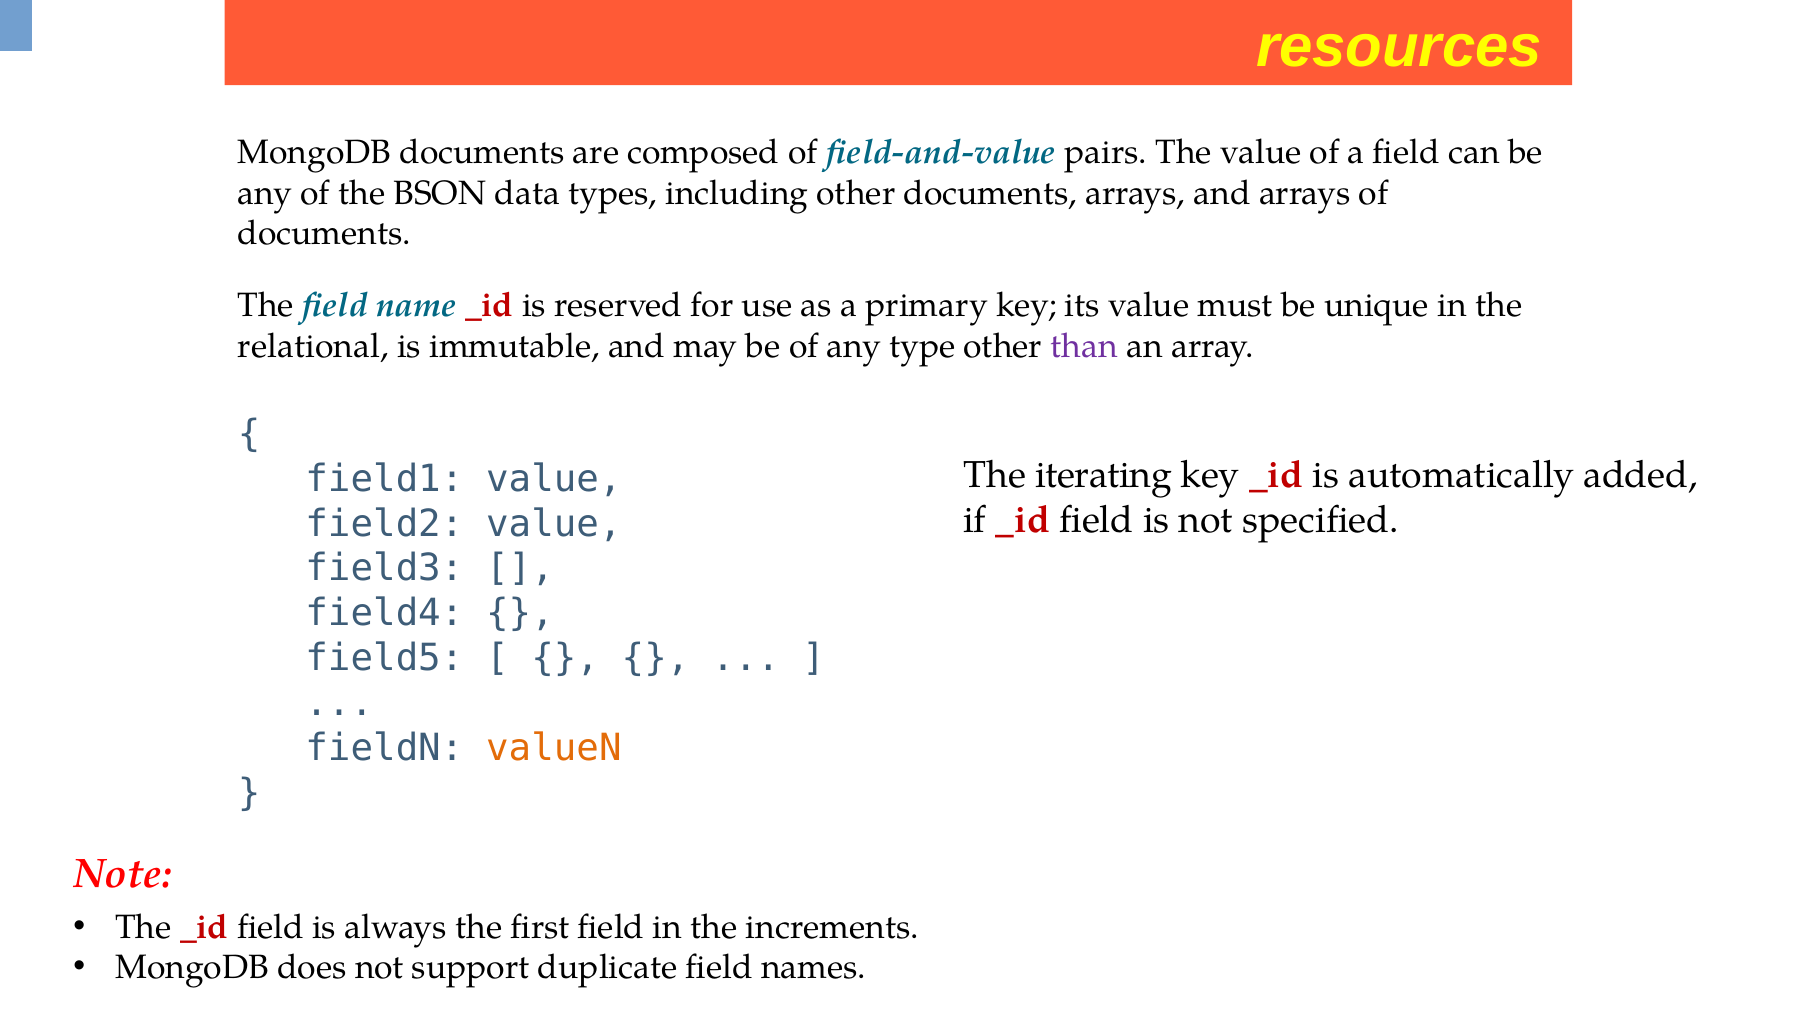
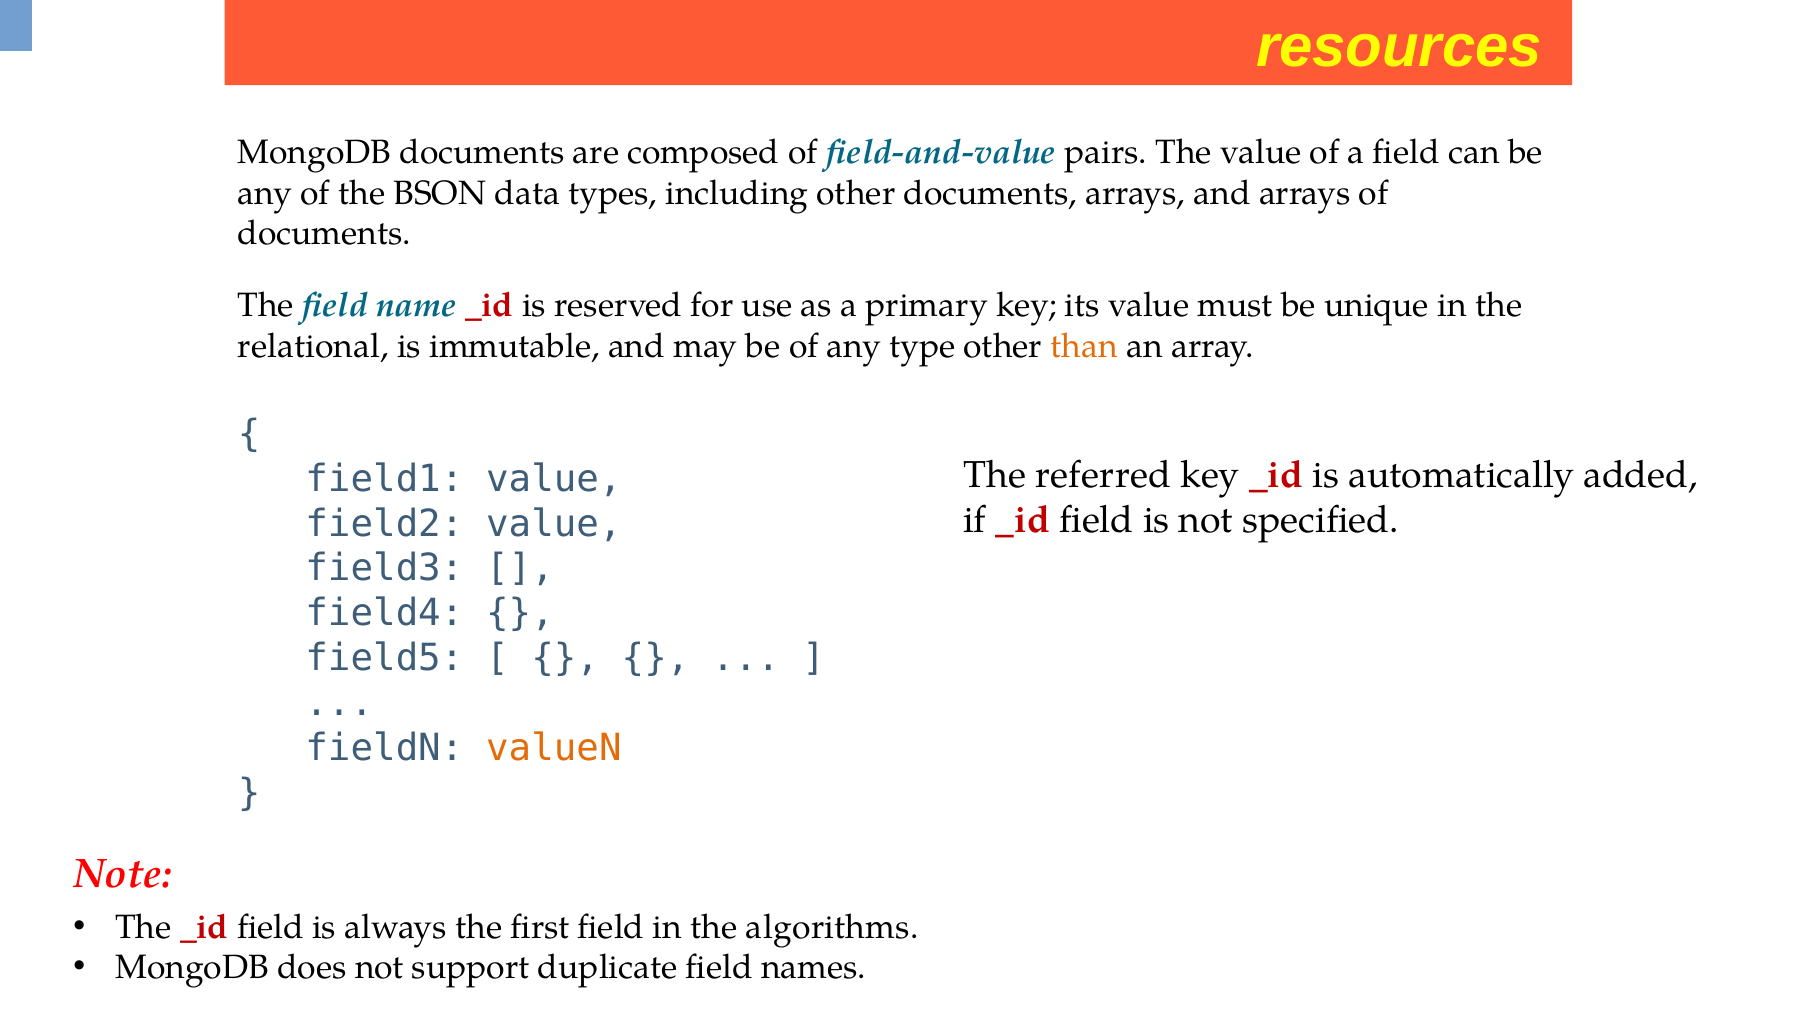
than colour: purple -> orange (1084, 346)
iterating: iterating -> referred (1103, 475)
increments: increments -> algorithms (832, 927)
